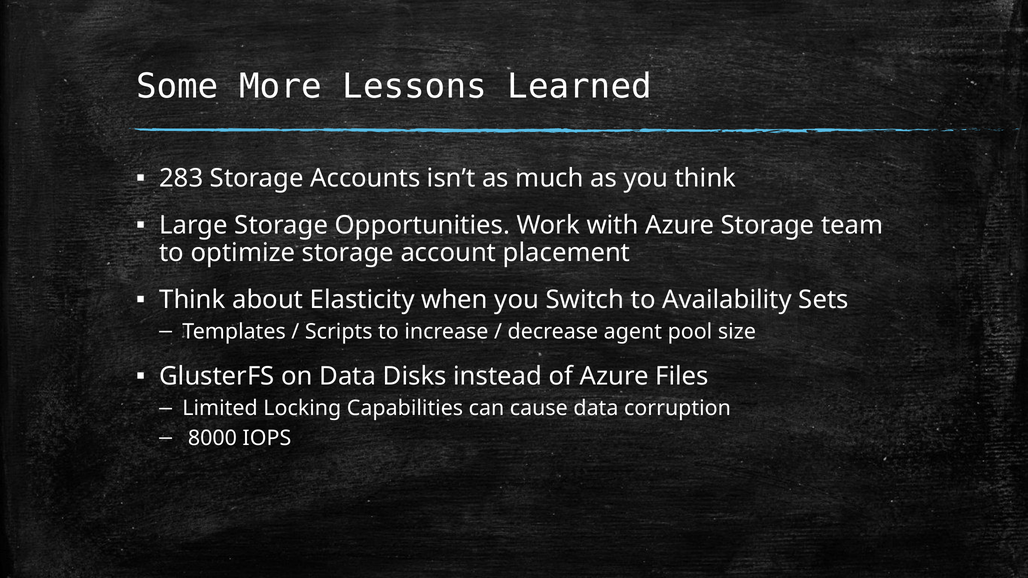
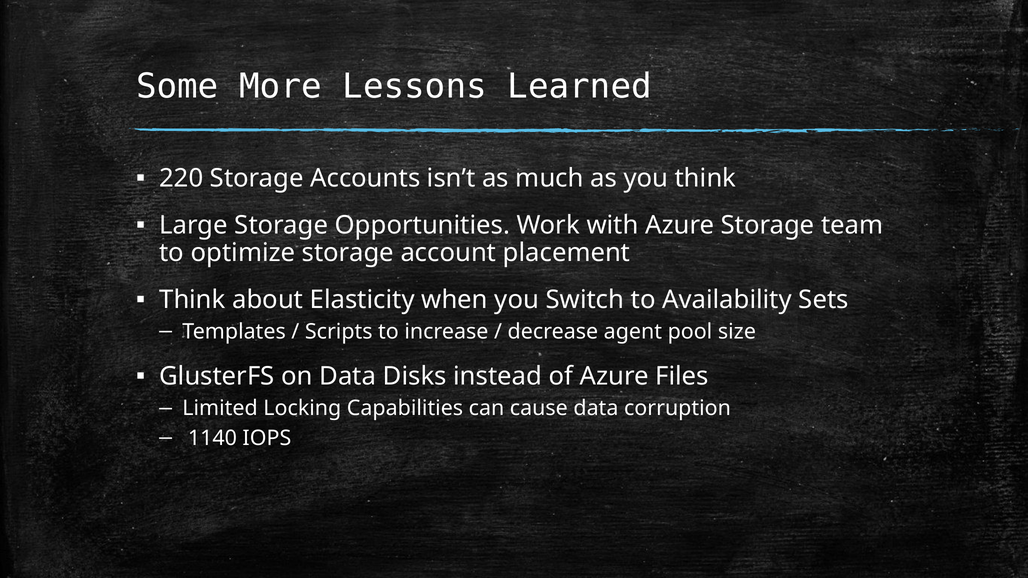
283: 283 -> 220 (181, 178)
8000: 8000 -> 1140 (212, 438)
